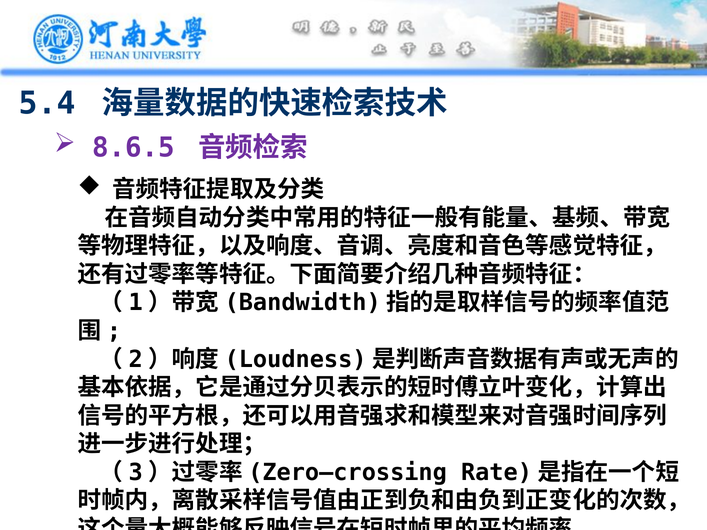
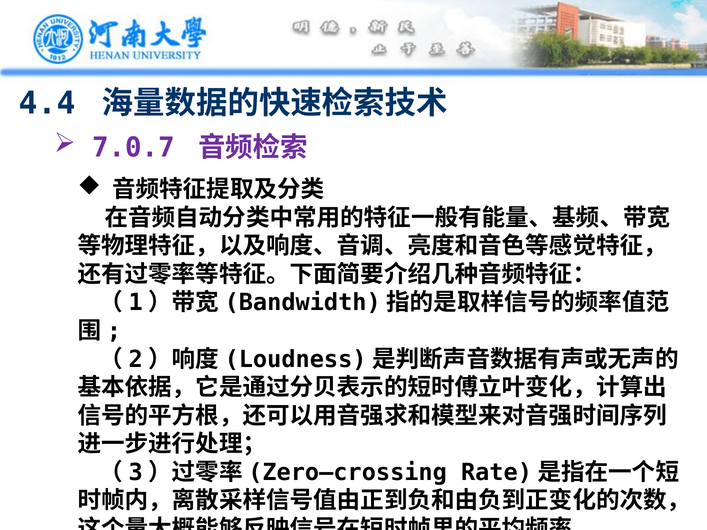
5.4: 5.4 -> 4.4 (47, 104)
8.6.5: 8.6.5 -> 7.0.7 (134, 148)
